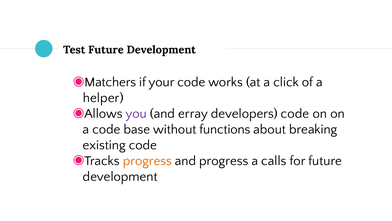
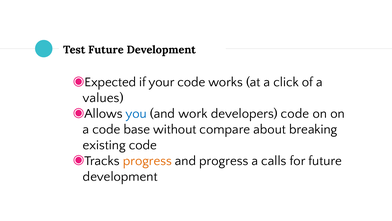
Matchers: Matchers -> Expected (110, 82)
helper: helper -> values (103, 98)
you colour: purple -> blue (136, 113)
erray: erray -> work (193, 113)
functions: functions -> compare (225, 129)
